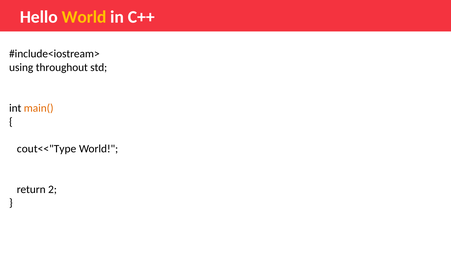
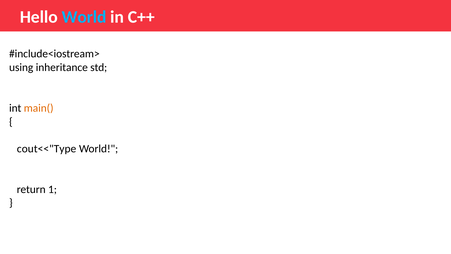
World colour: yellow -> light blue (84, 17)
throughout: throughout -> inheritance (62, 67)
2: 2 -> 1 (53, 189)
